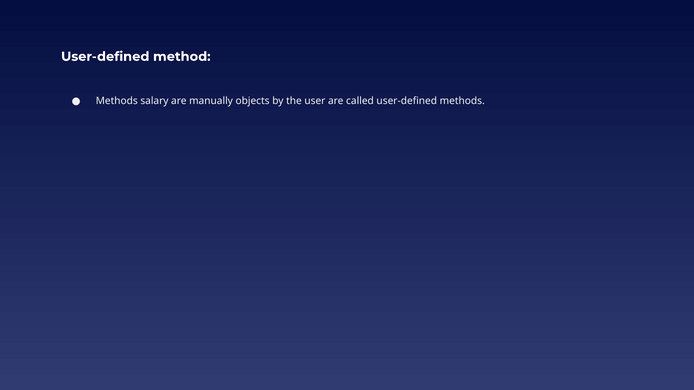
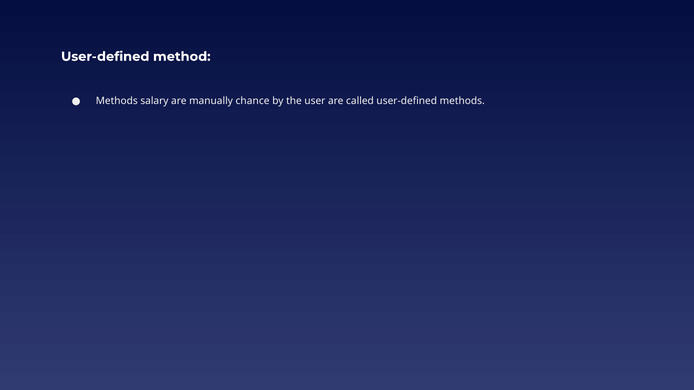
objects: objects -> chance (253, 101)
